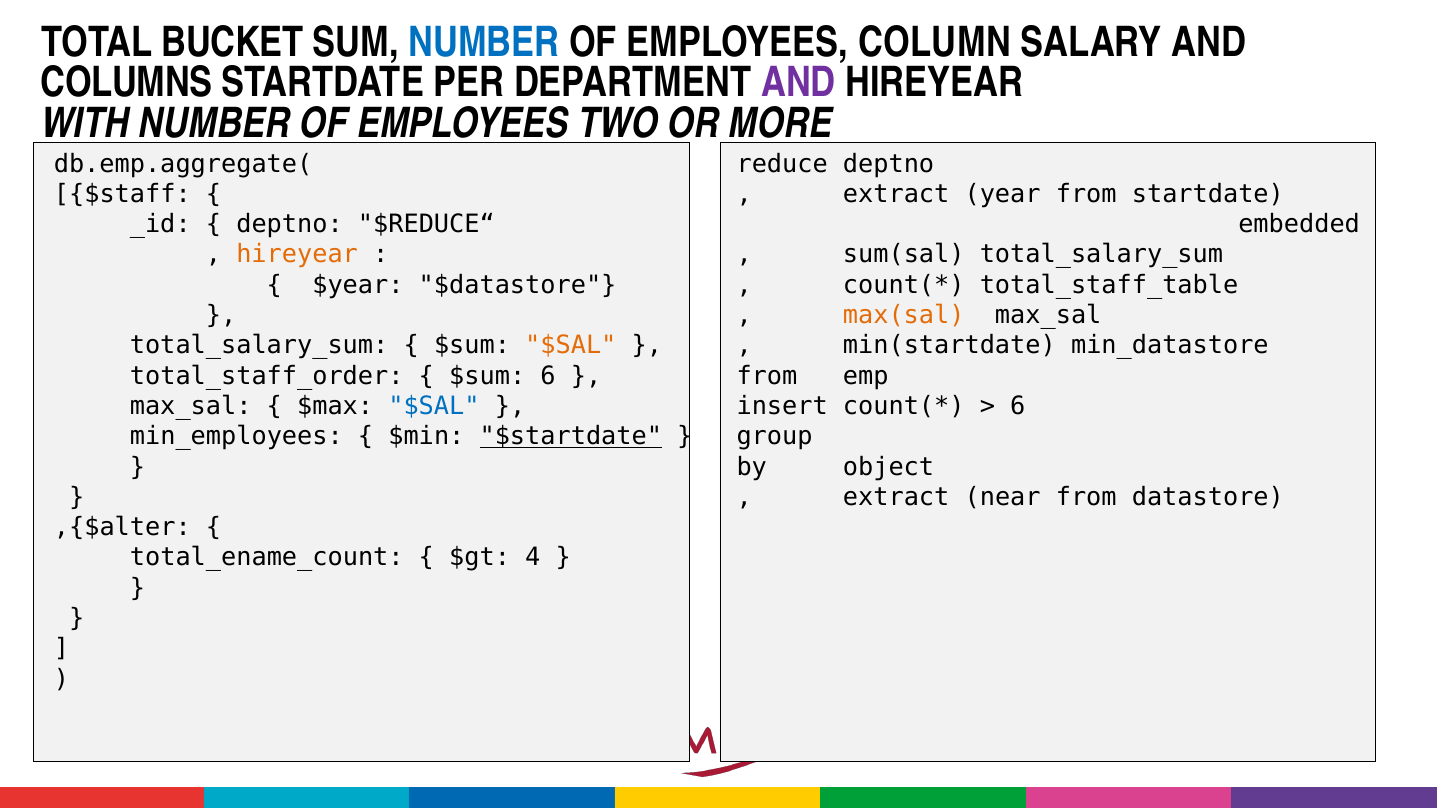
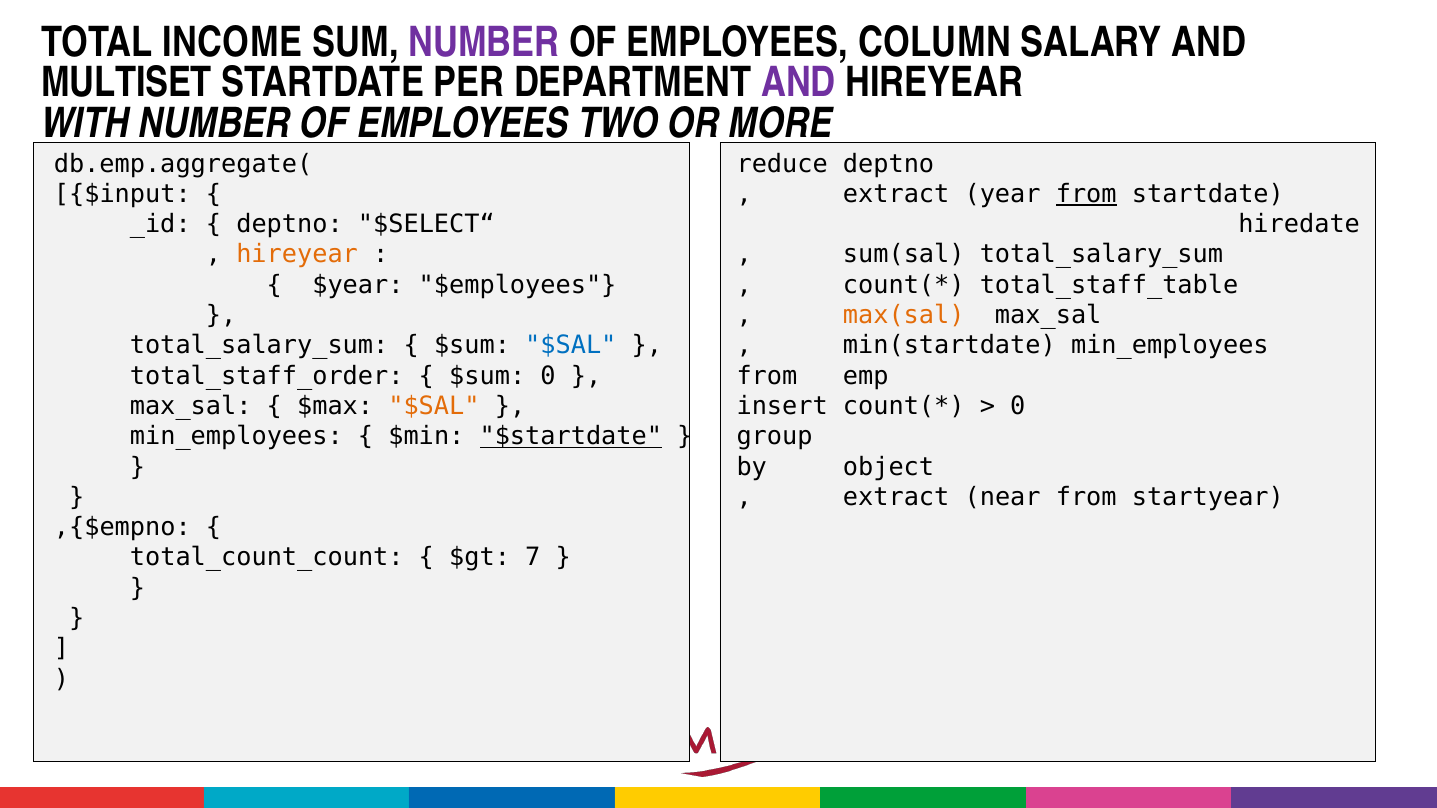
BUCKET: BUCKET -> INCOME (232, 43)
NUMBER colour: blue -> purple (484, 43)
COLUMNS: COLUMNS -> MULTISET (127, 83)
$staff: $staff -> $input (122, 194)
from underline: none -> present (1086, 194)
$REDUCE“: $REDUCE“ -> $SELECT“ (426, 224)
embedded: embedded -> hiredate (1299, 224)
$datastore: $datastore -> $employees (518, 285)
$SAL colour: orange -> blue (571, 346)
min(startdate min_datastore: min_datastore -> min_employees (1170, 346)
$sum 6: 6 -> 0 (548, 376)
$SAL colour: blue -> orange (434, 406)
6: 6 -> 0 (1018, 406)
datastore: datastore -> startyear (1208, 497)
,{$alter: ,{$alter -> ,{$empno (122, 528)
total_ename_count: total_ename_count -> total_count_count (267, 558)
4: 4 -> 7 (533, 558)
